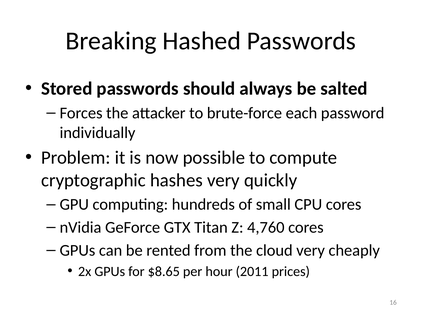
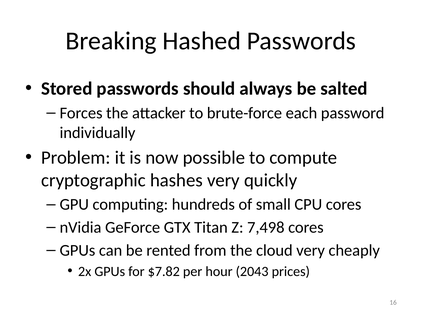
4,760: 4,760 -> 7,498 (266, 227)
$8.65: $8.65 -> $7.82 (164, 271)
2011: 2011 -> 2043 (252, 271)
